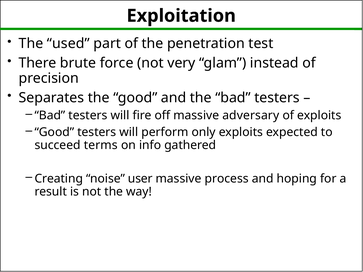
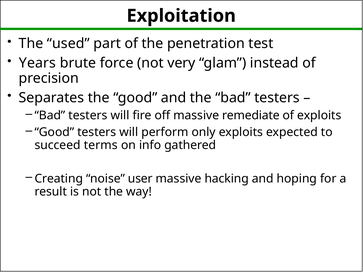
There: There -> Years (37, 63)
adversary: adversary -> remediate (251, 116)
process: process -> hacking (227, 179)
